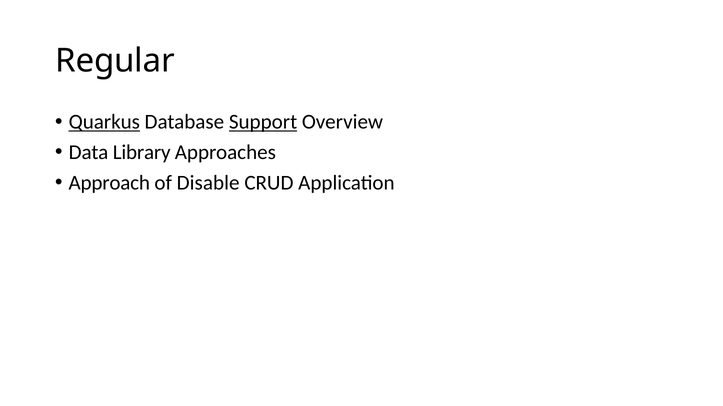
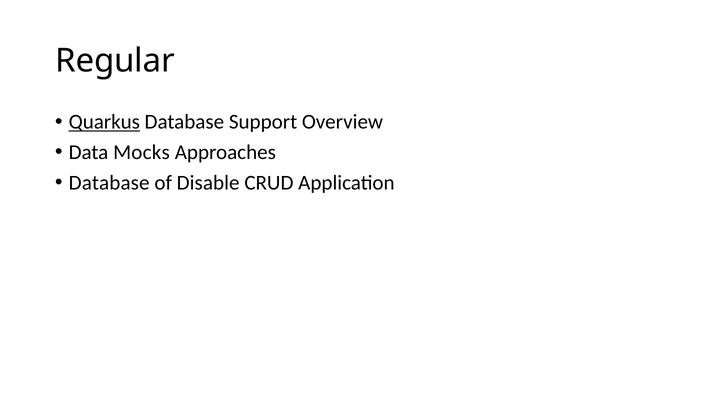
Support underline: present -> none (263, 122)
Library: Library -> Mocks (141, 153)
Approach: Approach -> Database (109, 183)
